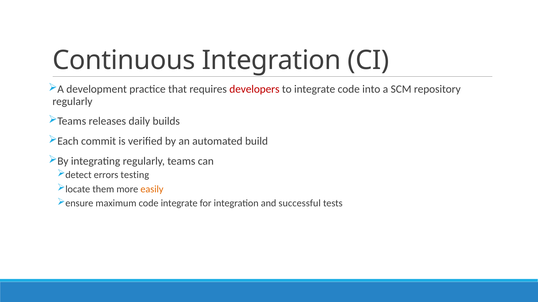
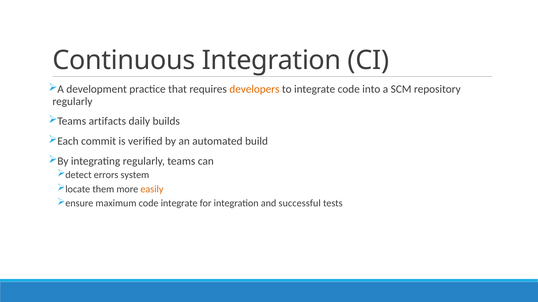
developers colour: red -> orange (254, 89)
releases: releases -> artifacts (107, 122)
testing: testing -> system (135, 175)
